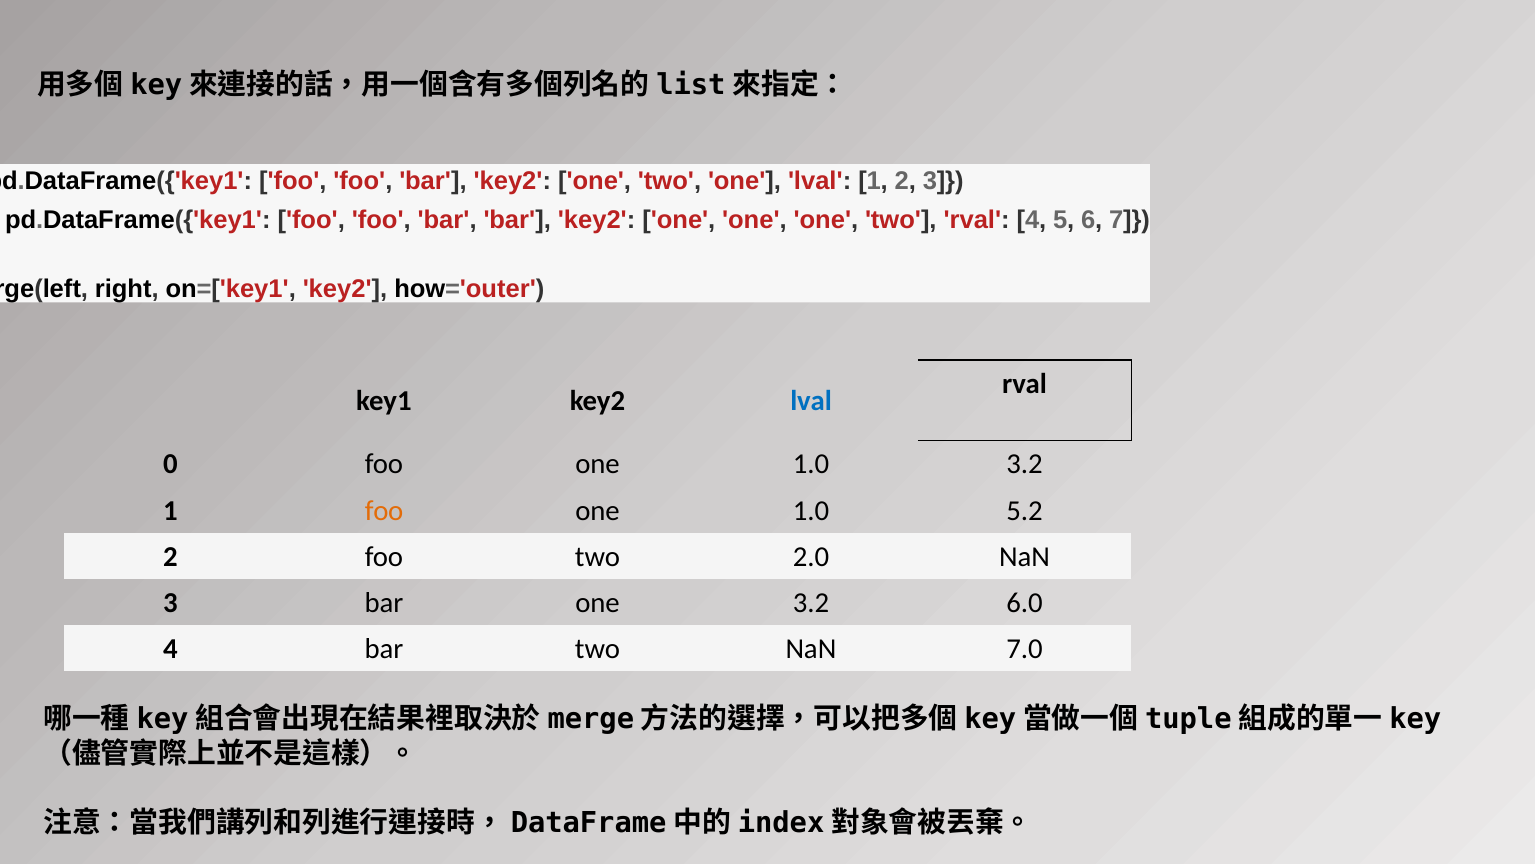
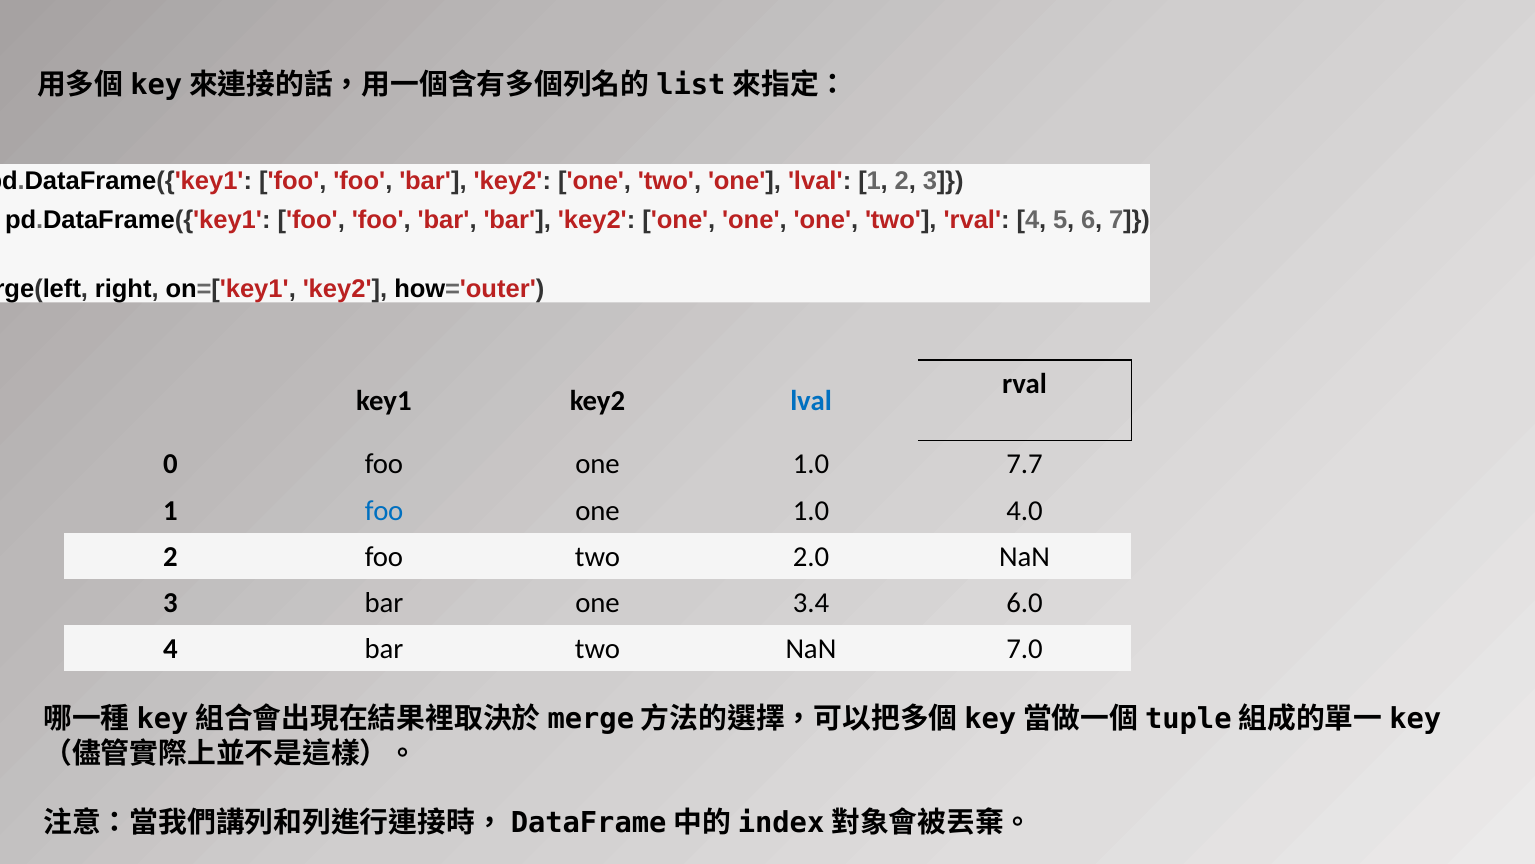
1.0 3.2: 3.2 -> 7.7 (1025, 464)
foo colour: orange -> blue (384, 510)
5.2: 5.2 -> 4.0 (1025, 510)
one 3.2: 3.2 -> 3.4 (811, 602)
